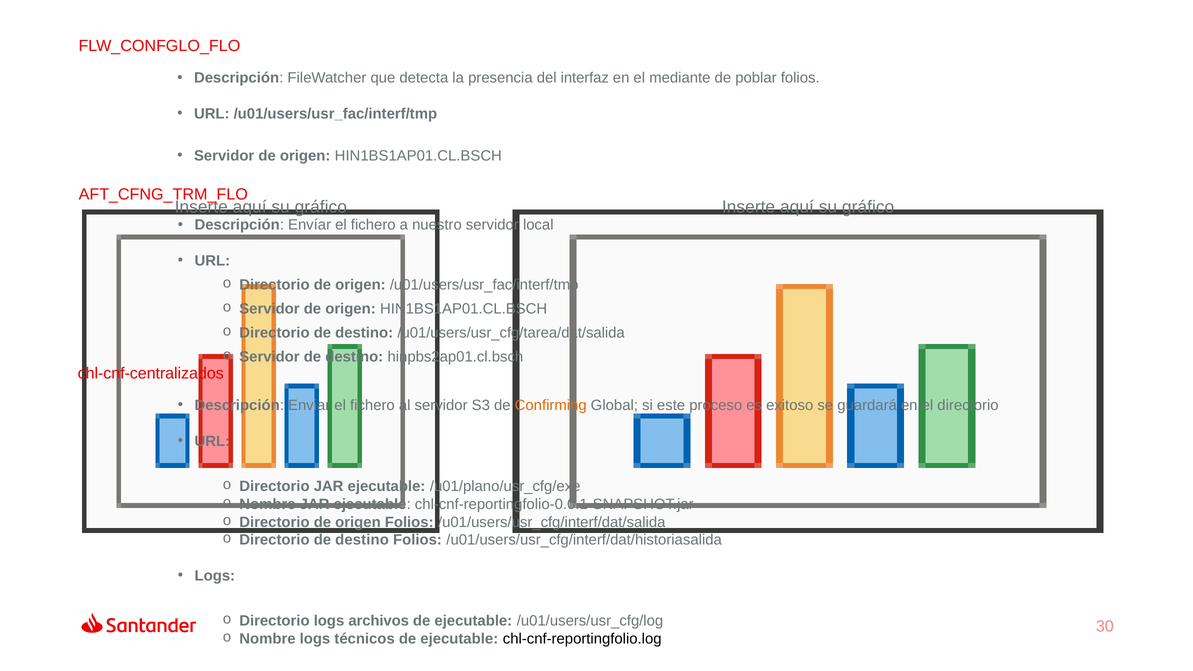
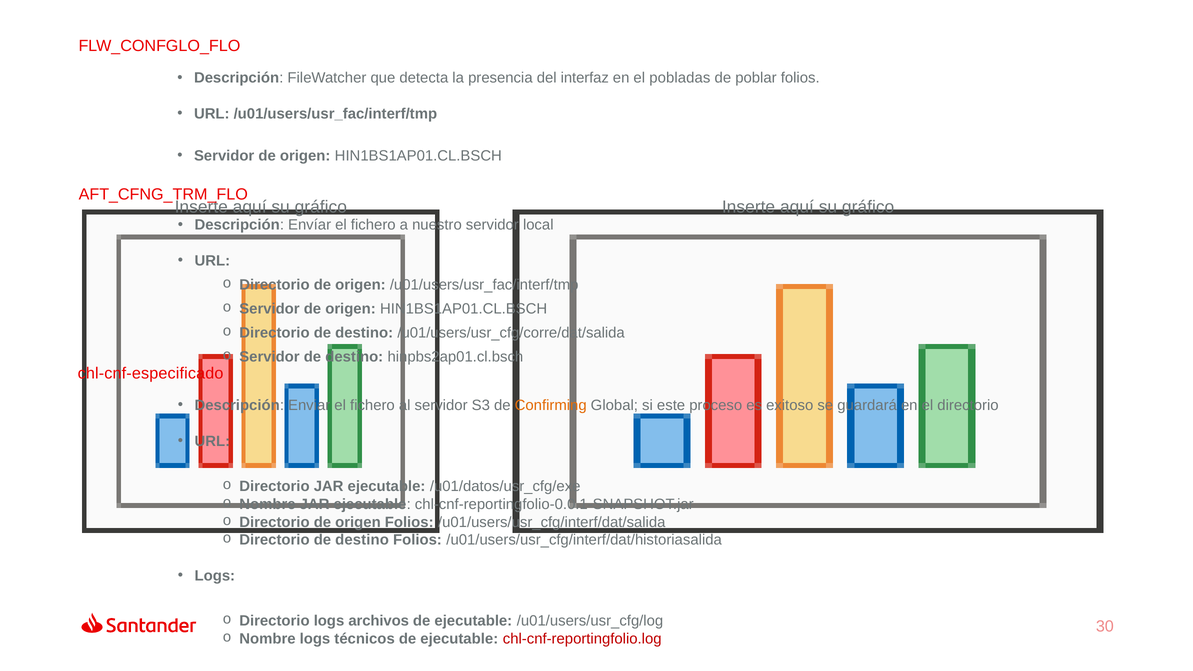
mediante: mediante -> pobladas (680, 78)
/u01/users/usr_cfg/tarea/dat/salida: /u01/users/usr_cfg/tarea/dat/salida -> /u01/users/usr_cfg/corre/dat/salida (511, 333)
chl-cnf-centralizados: chl-cnf-centralizados -> chl-cnf-especificado (151, 374)
/u01/plano/usr_cfg/exe: /u01/plano/usr_cfg/exe -> /u01/datos/usr_cfg/exe (505, 486)
chl-cnf-reportingfolio.log colour: black -> red (582, 639)
